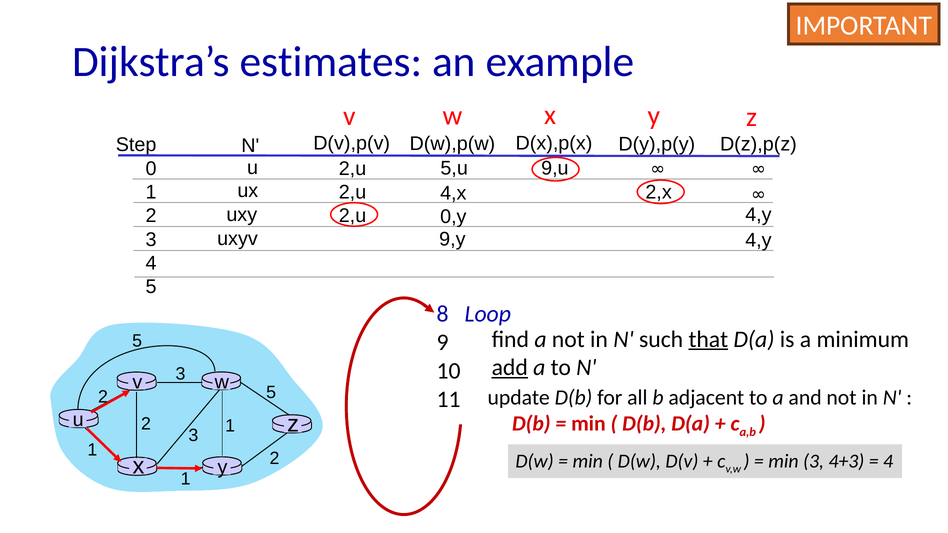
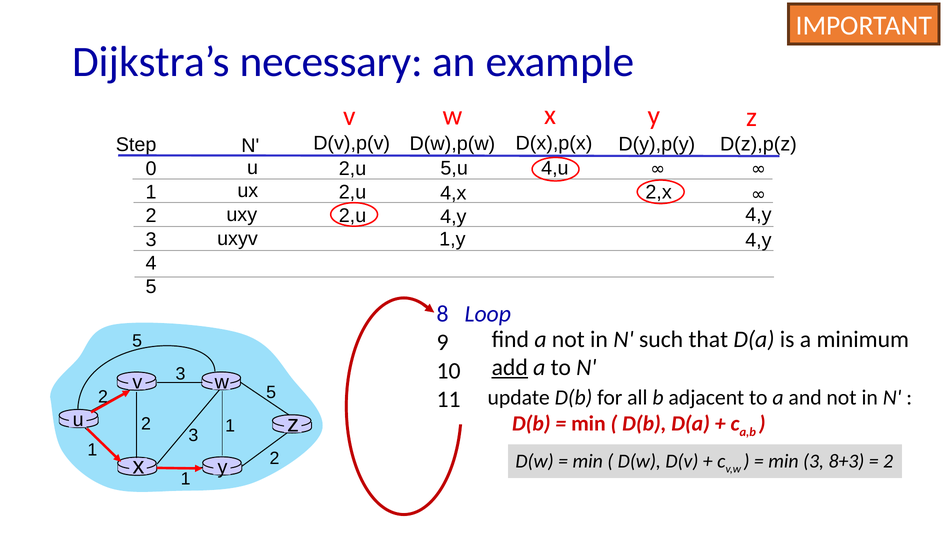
estimates: estimates -> necessary (331, 62)
9,u: 9,u -> 4,u (555, 168)
0,y: 0,y -> 4,y (453, 217)
9,y: 9,y -> 1,y (452, 240)
that underline: present -> none (708, 339)
4+3: 4+3 -> 8+3 (846, 461)
4: 4 -> 2 (888, 461)
